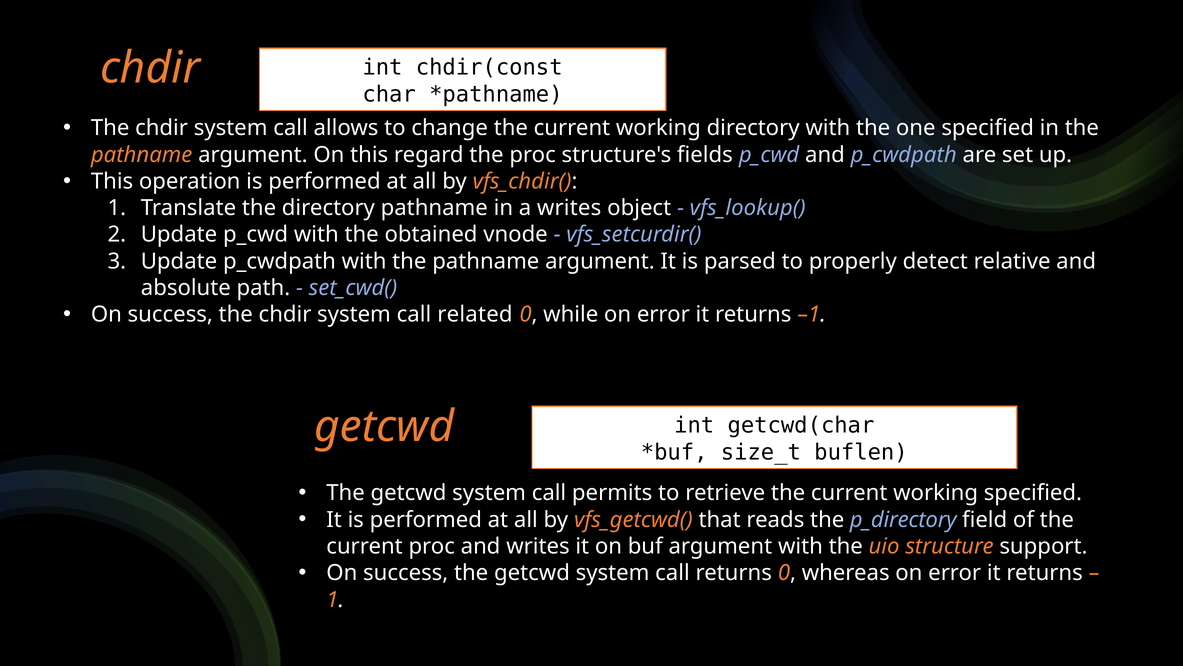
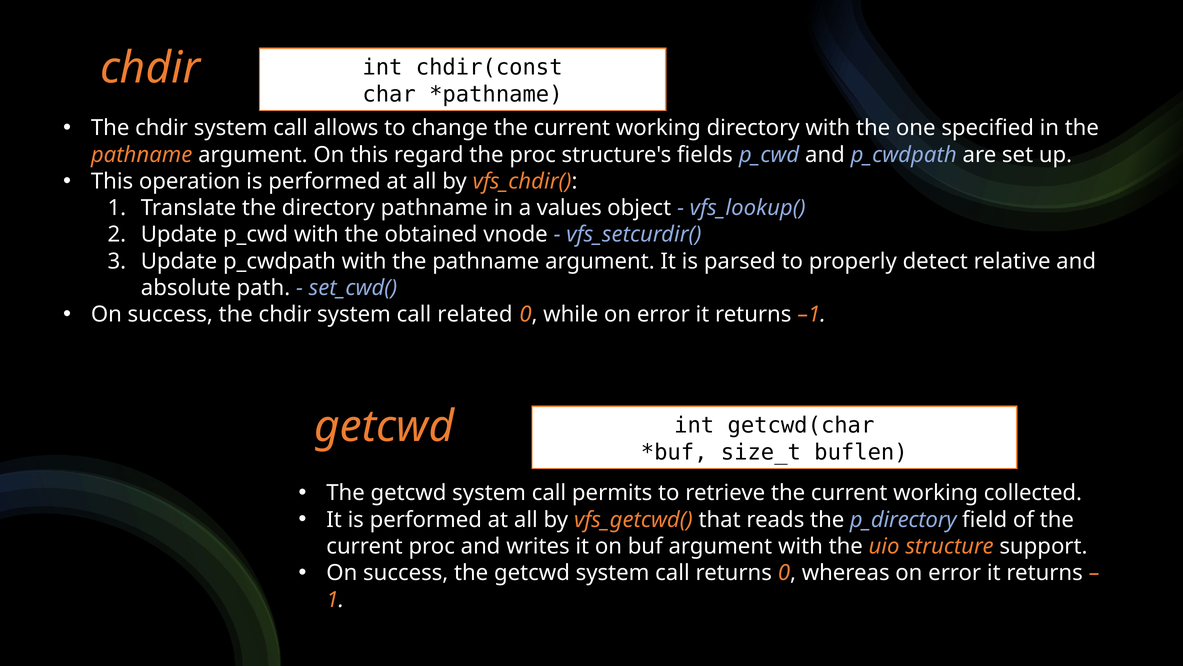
a writes: writes -> values (569, 208)
working specified: specified -> collected (1033, 493)
